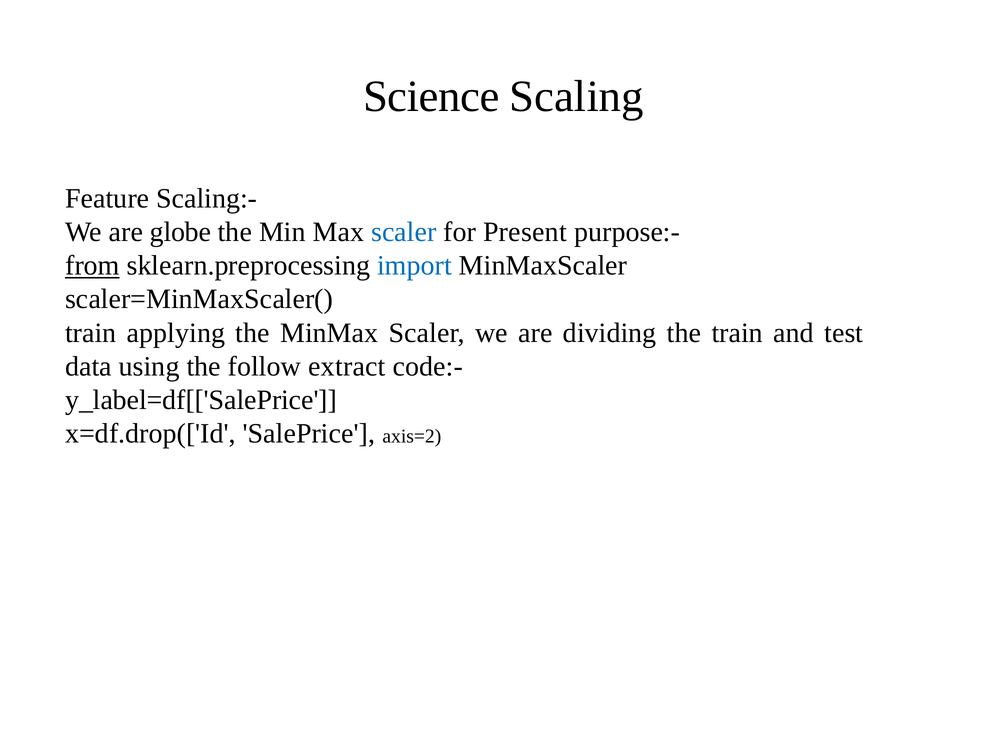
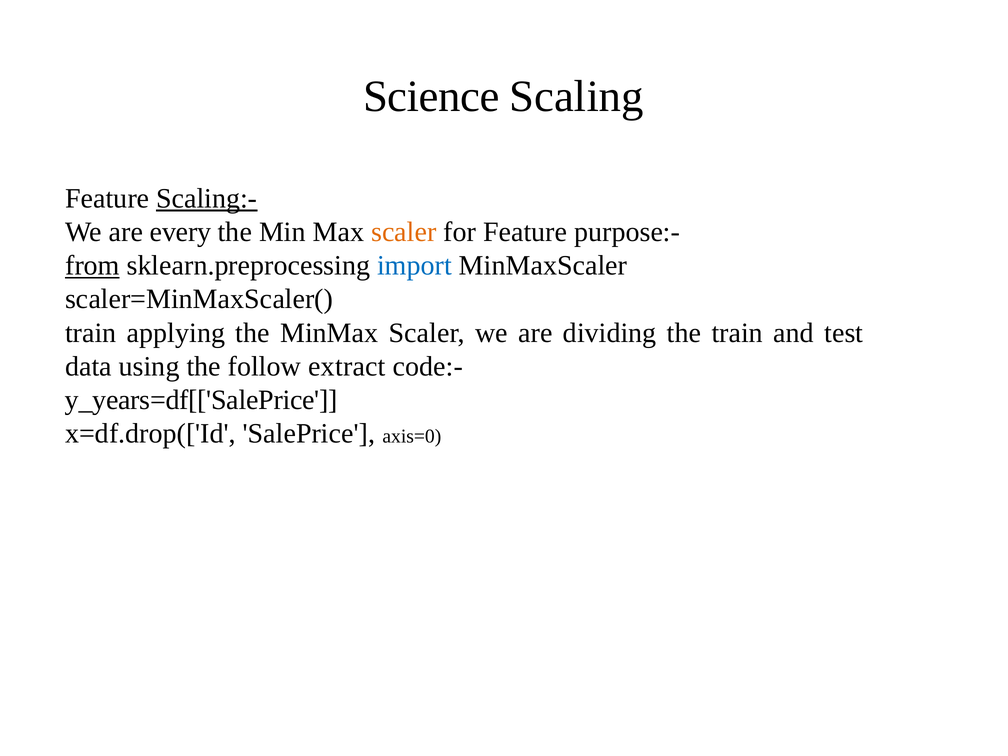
Scaling:- underline: none -> present (207, 198)
globe: globe -> every (181, 232)
scaler colour: blue -> orange (404, 232)
for Present: Present -> Feature (525, 232)
y_label=df[['SalePrice: y_label=df[['SalePrice -> y_years=df[['SalePrice (201, 400)
axis=2: axis=2 -> axis=0 (412, 436)
